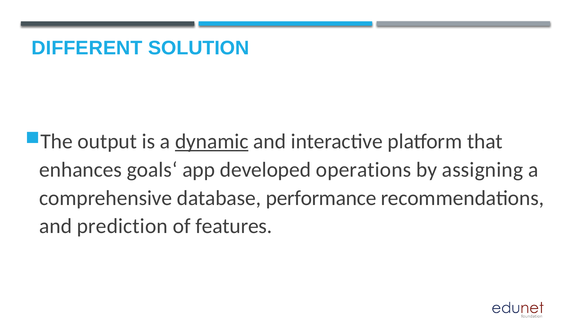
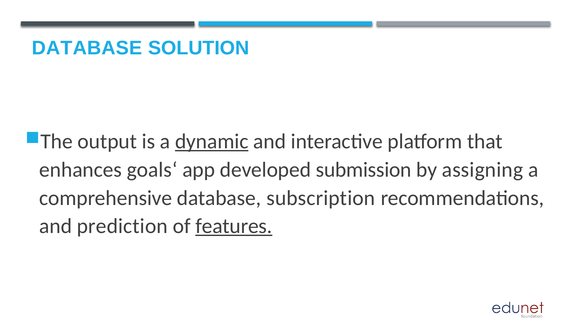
DIFFERENT: DIFFERENT -> DATABASE (87, 48)
operations: operations -> submission (364, 170)
performance: performance -> subscription (321, 198)
features underline: none -> present (234, 226)
